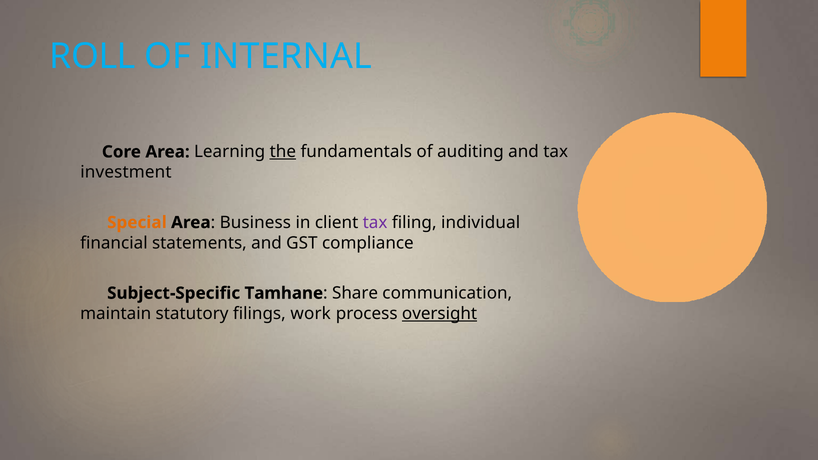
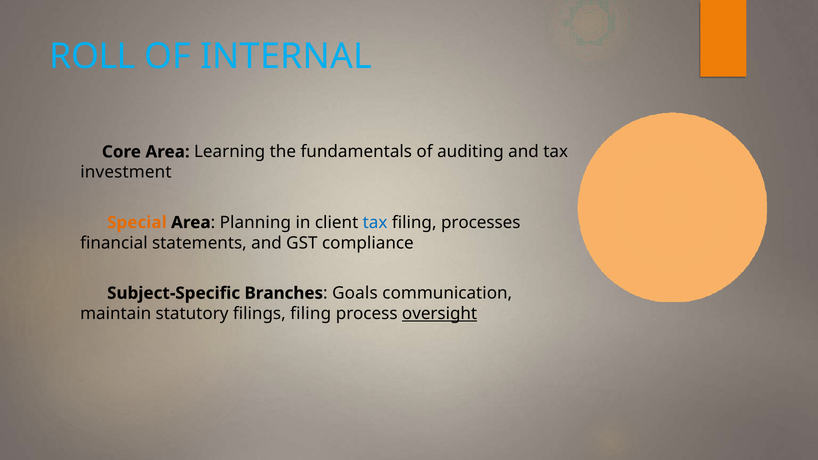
the underline: present -> none (283, 152)
Business: Business -> Planning (255, 223)
tax colour: purple -> blue (375, 223)
individual: individual -> processes (481, 223)
Tamhane: Tamhane -> Branches (284, 293)
Share: Share -> Goals (355, 293)
filings work: work -> filing (311, 314)
